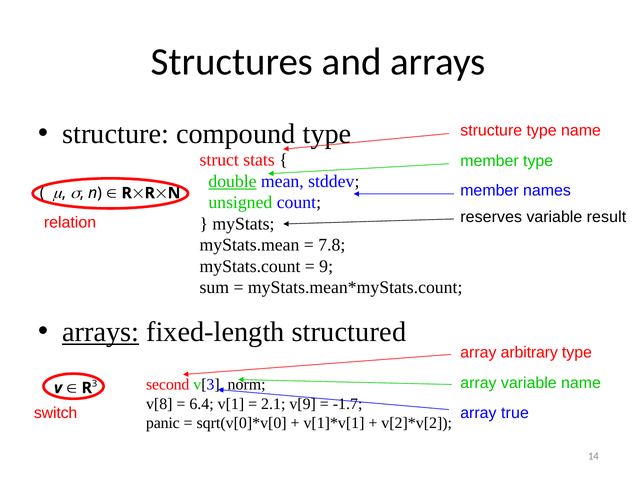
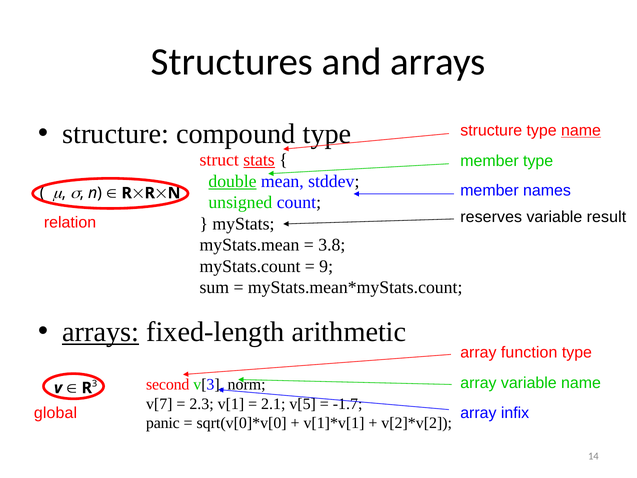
name underline: none -> present (581, 130)
stats underline: none -> present (259, 160)
7.8: 7.8 -> 3.8 (332, 245)
structured: structured -> arithmetic (349, 332)
arbitrary: arbitrary -> function (529, 353)
v[8: v[8 -> v[7 (159, 404)
6.4: 6.4 -> 2.3 (202, 404)
v[9: v[9 -> v[5 (303, 404)
switch: switch -> global (55, 413)
true: true -> infix (515, 413)
